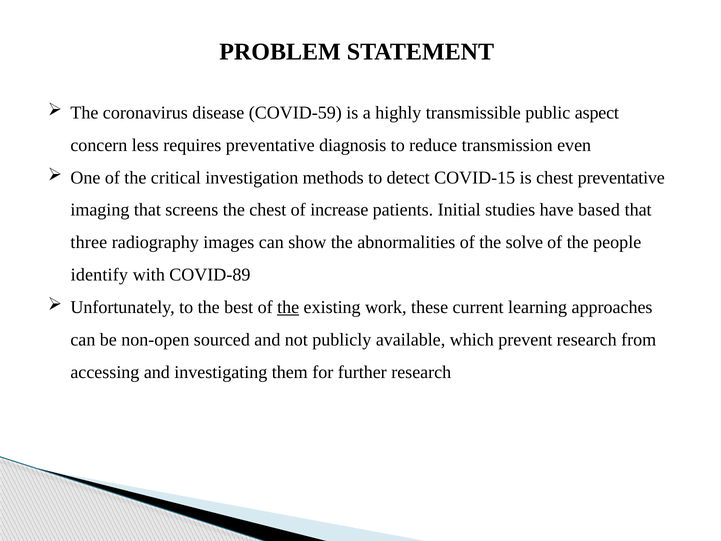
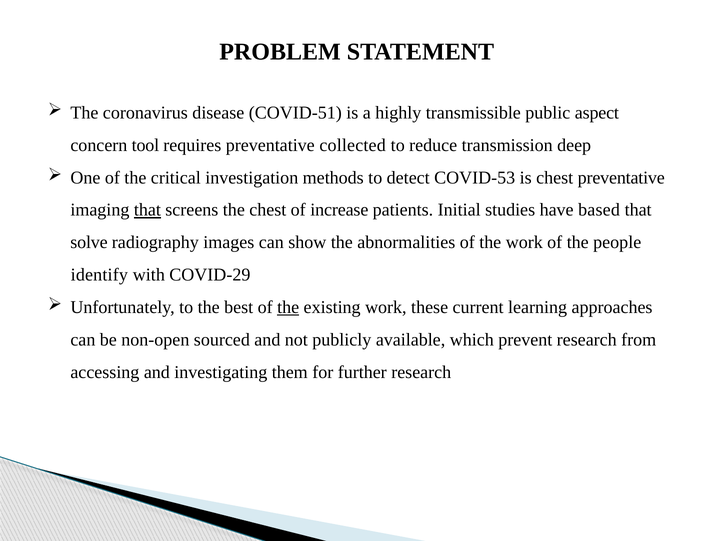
COVID-59: COVID-59 -> COVID-51 (295, 113)
less: less -> tool (145, 145)
diagnosis: diagnosis -> collected (353, 145)
even: even -> deep (574, 145)
COVID-15: COVID-15 -> COVID-53 (475, 177)
that underline: none -> present (147, 210)
three: three -> solve (89, 242)
the solve: solve -> work (524, 242)
COVID-89: COVID-89 -> COVID-29 (210, 275)
